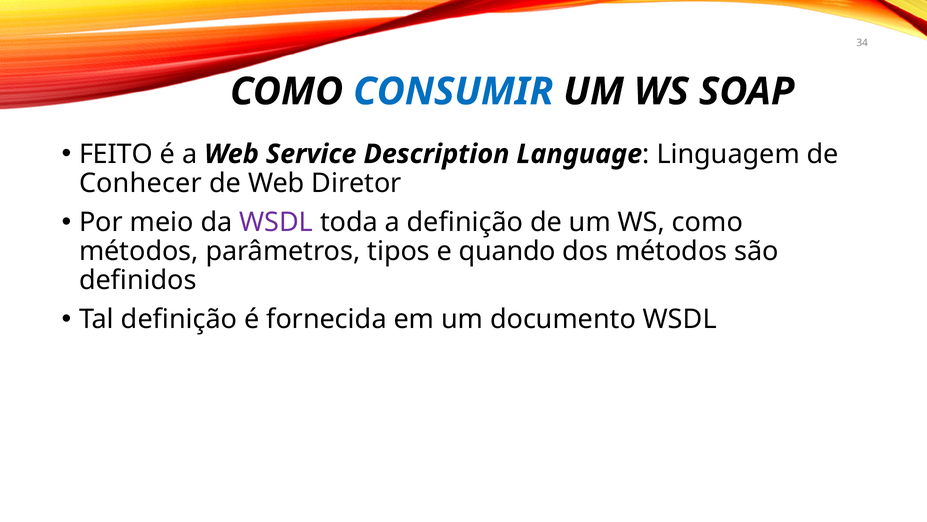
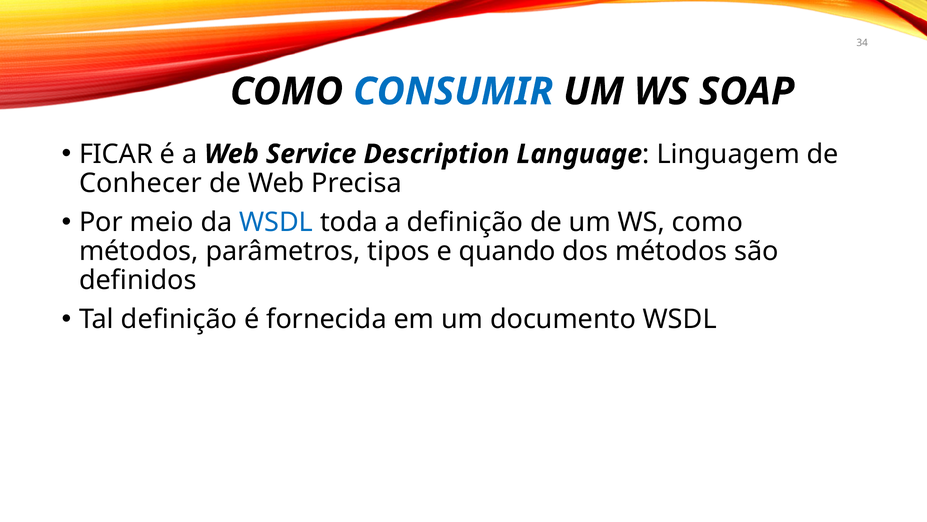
FEITO: FEITO -> FICAR (116, 154)
Diretor: Diretor -> Precisa (357, 183)
WSDL colour: purple -> blue (276, 222)
